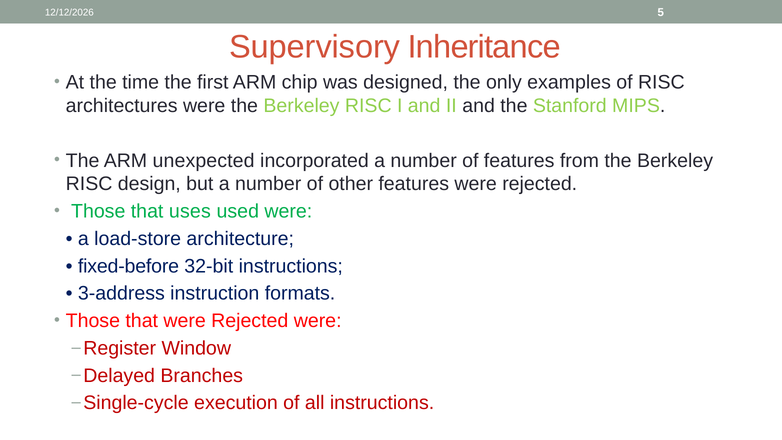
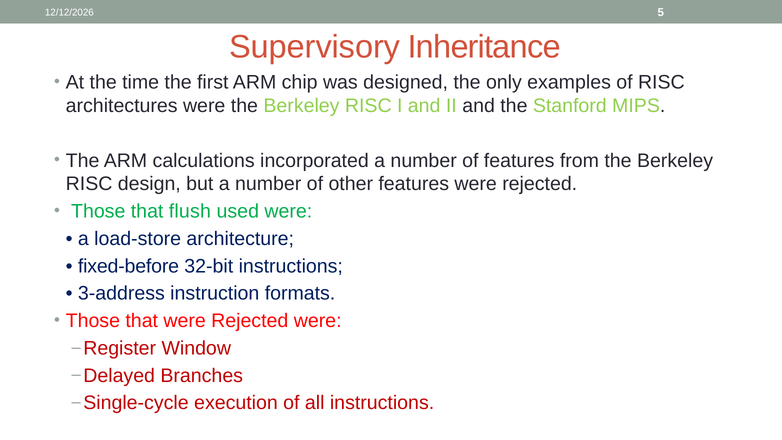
unexpected: unexpected -> calculations (204, 161)
uses: uses -> flush (190, 211)
